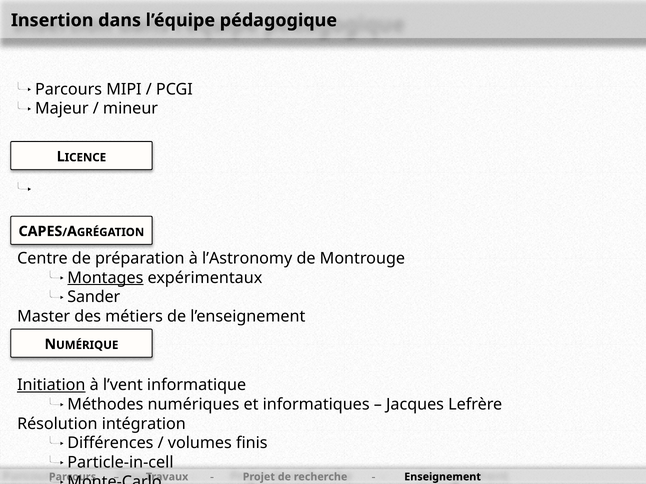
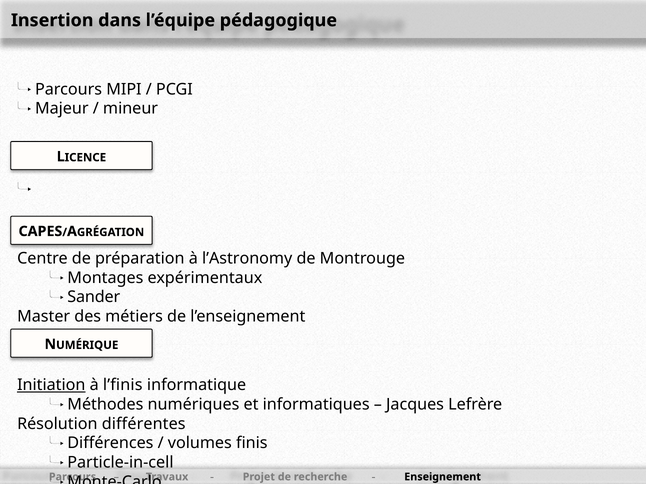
Montages underline: present -> none (105, 278)
l’vent: l’vent -> l’finis (123, 385)
intégration: intégration -> différentes (144, 424)
